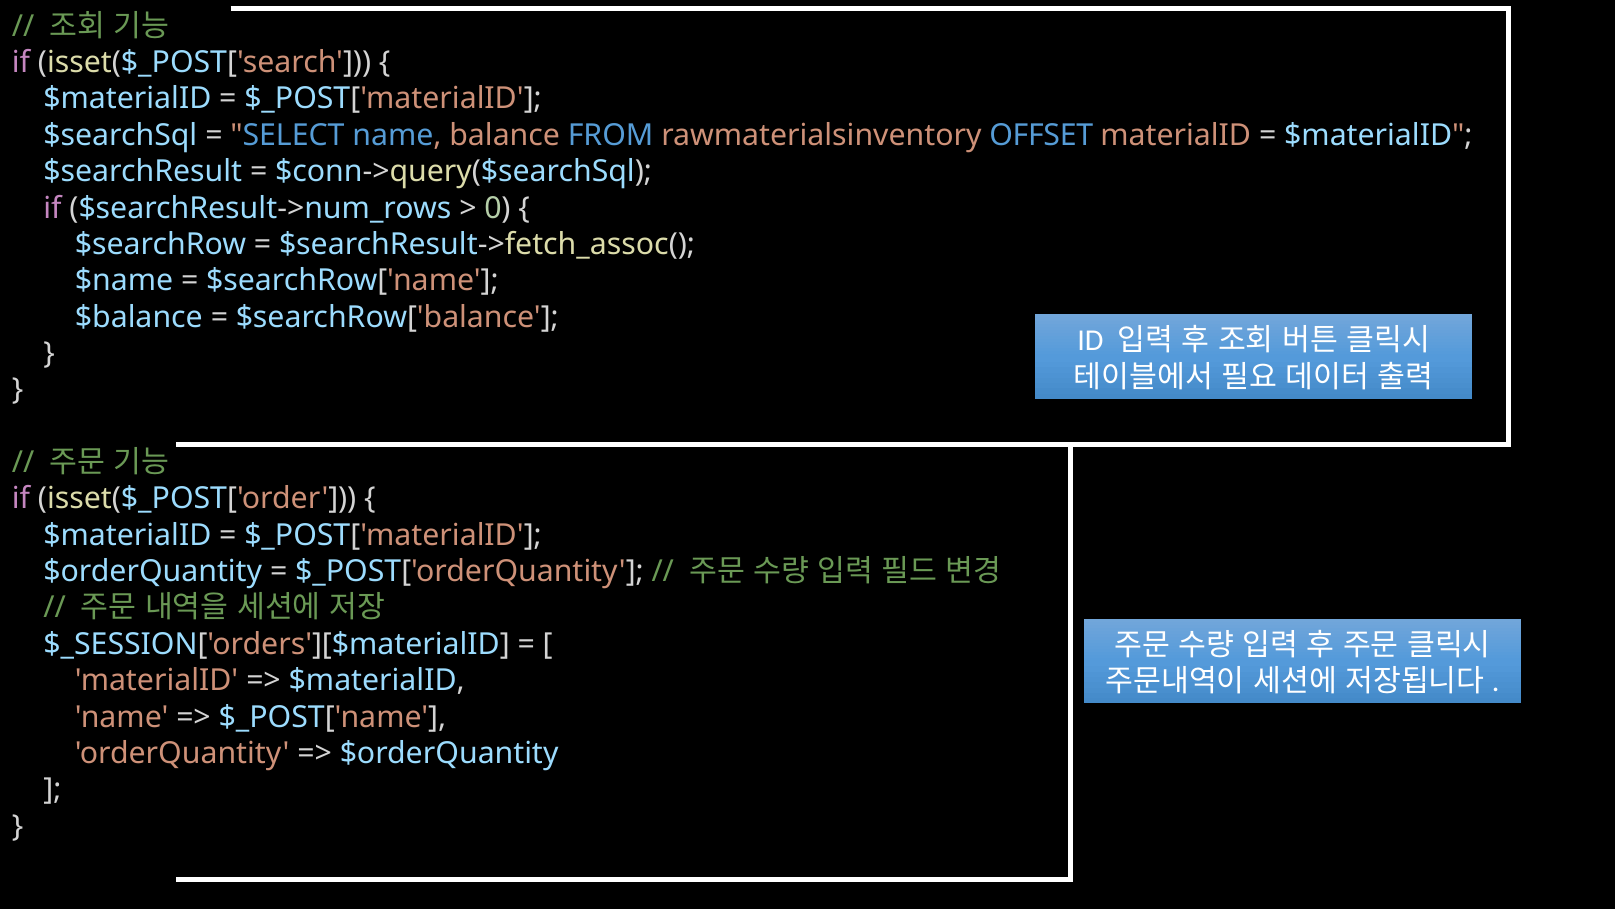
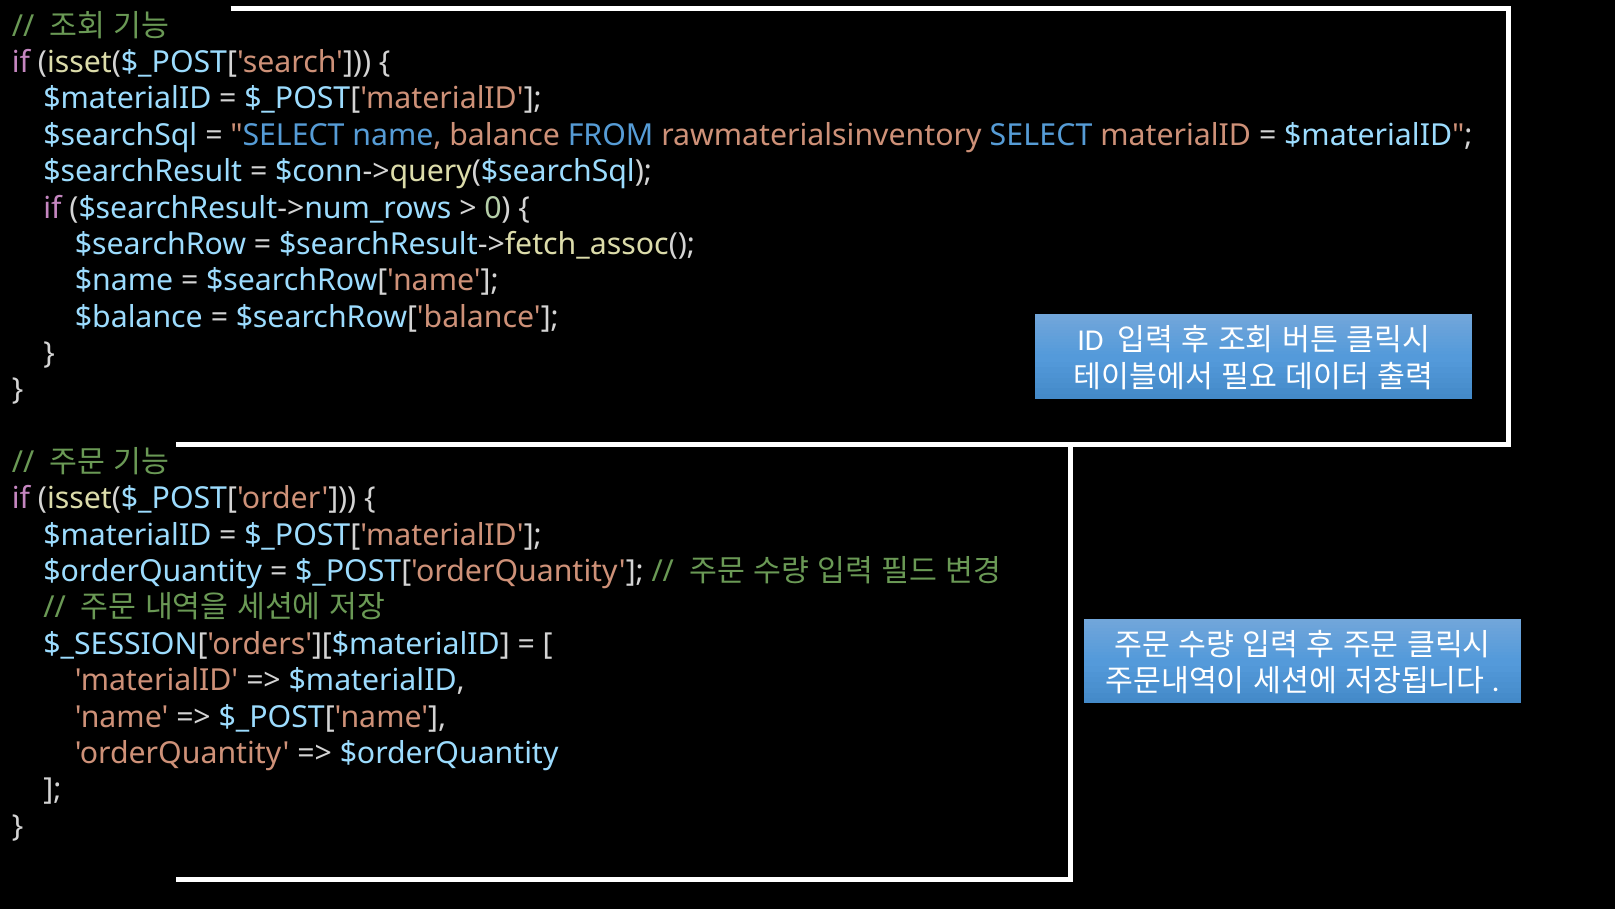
rawmaterialsinventory OFFSET: OFFSET -> SELECT (1041, 135)
